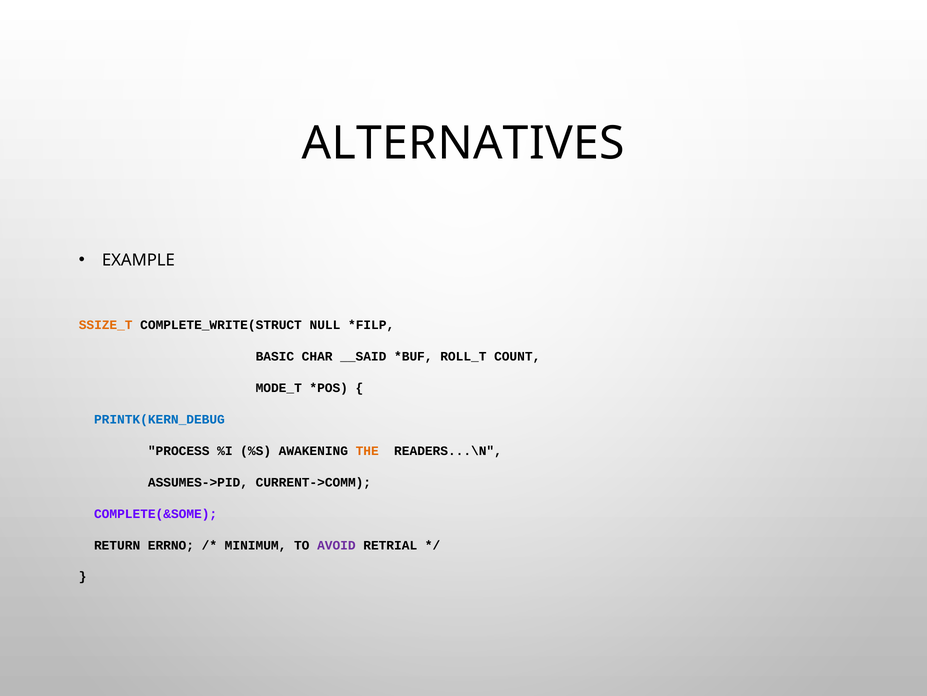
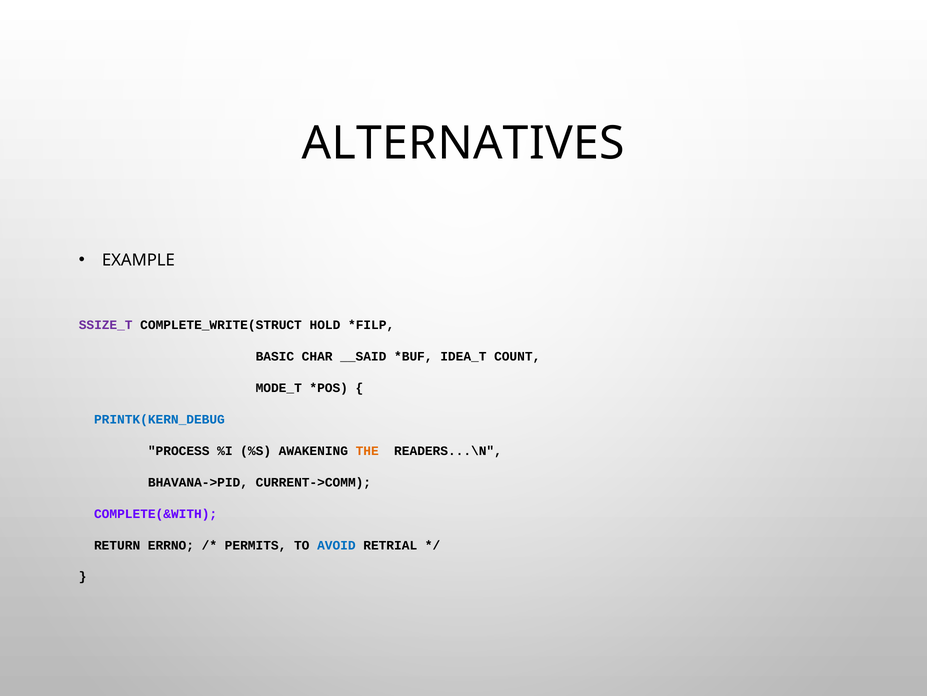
SSIZE_T colour: orange -> purple (106, 325)
NULL: NULL -> HOLD (325, 325)
ROLL_T: ROLL_T -> IDEA_T (463, 356)
ASSUMES->PID: ASSUMES->PID -> BHAVANA->PID (198, 482)
COMPLETE(&SOME: COMPLETE(&SOME -> COMPLETE(&WITH (156, 513)
MINIMUM: MINIMUM -> PERMITS (256, 545)
AVOID colour: purple -> blue (336, 545)
